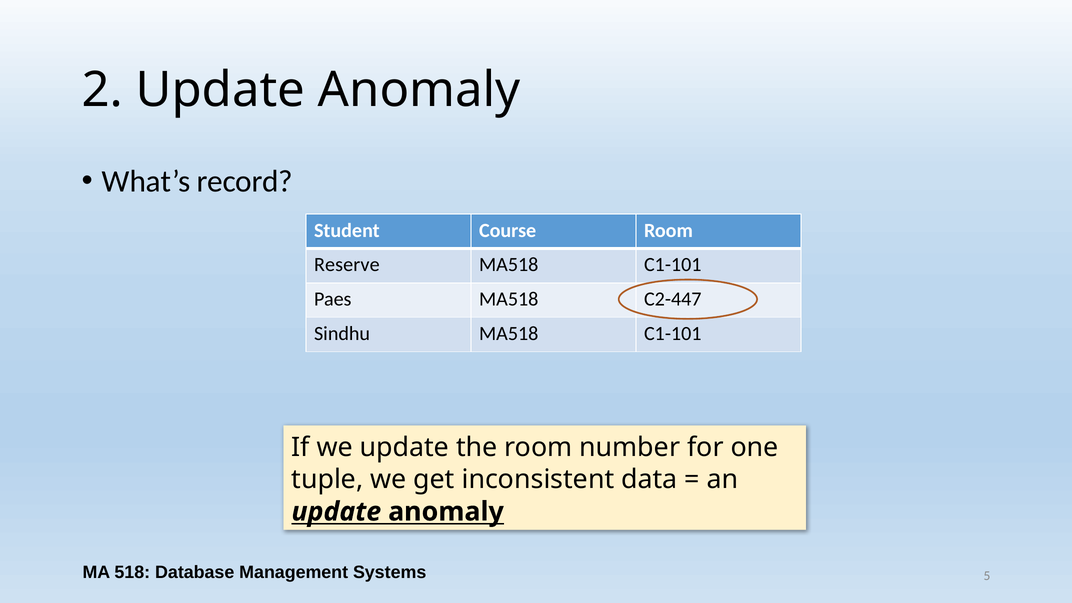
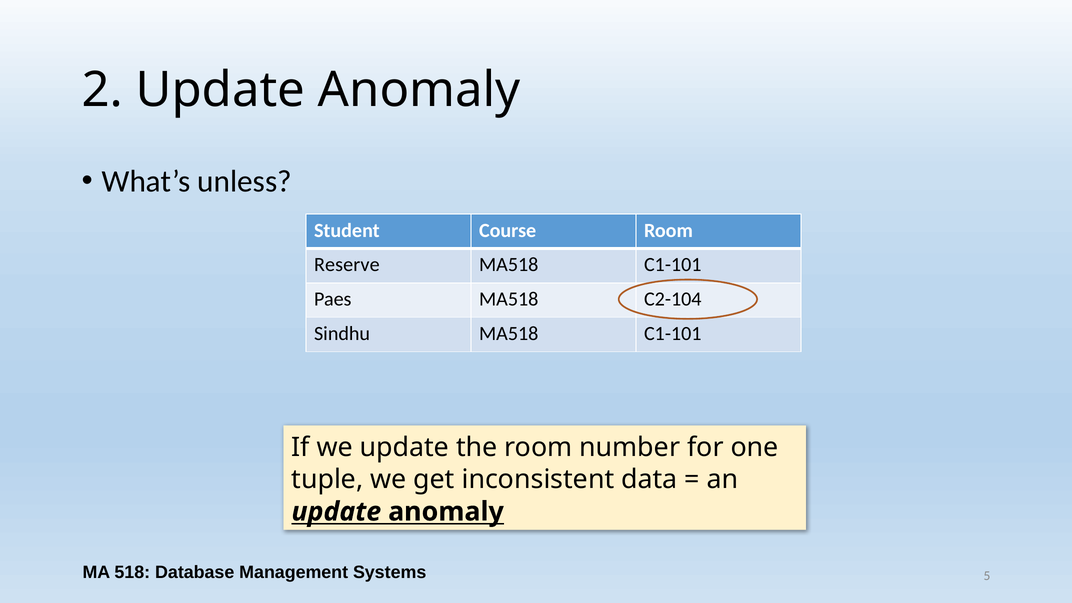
record: record -> unless (245, 181)
C2-447: C2-447 -> C2-104 (673, 299)
